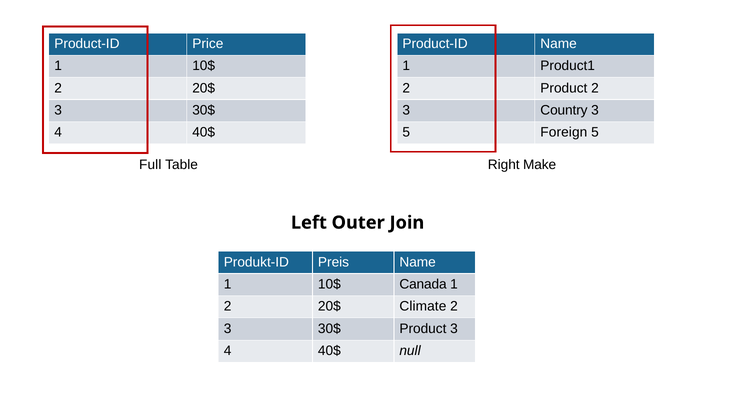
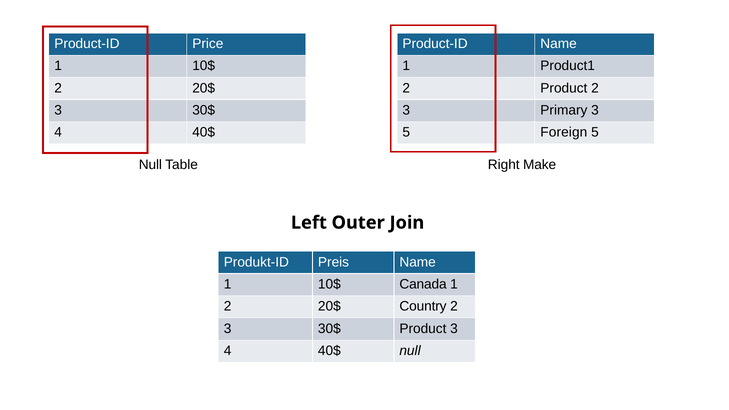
Country: Country -> Primary (564, 110)
Full: Full -> Null (150, 165)
Climate: Climate -> Country (423, 306)
